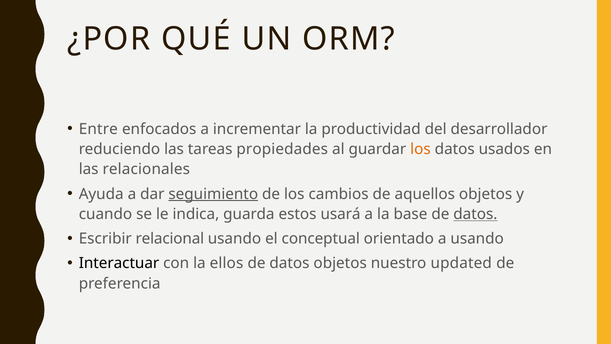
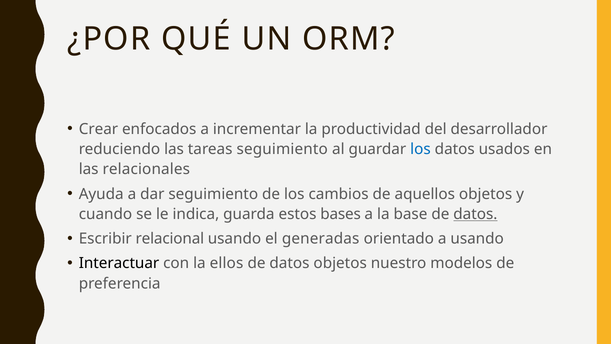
Entre: Entre -> Crear (98, 129)
tareas propiedades: propiedades -> seguimiento (282, 149)
los colour: orange -> blue (420, 149)
seguimiento underline: present -> none (213, 194)
usará: usará -> bases (341, 214)
conceptual: conceptual -> generadas (321, 239)
updated: updated -> modelos (461, 263)
